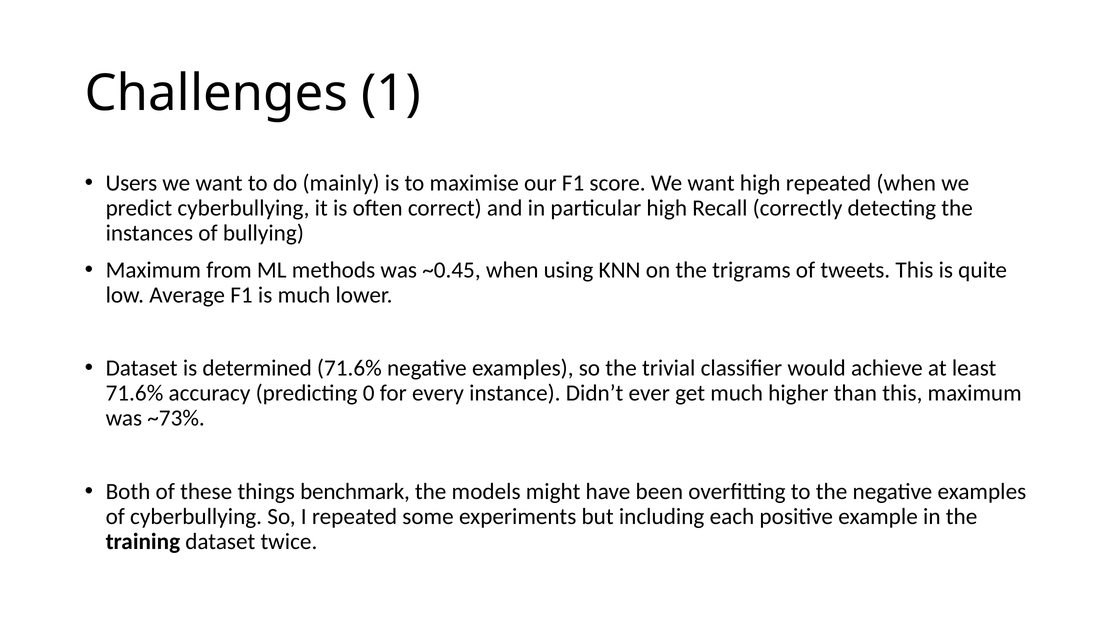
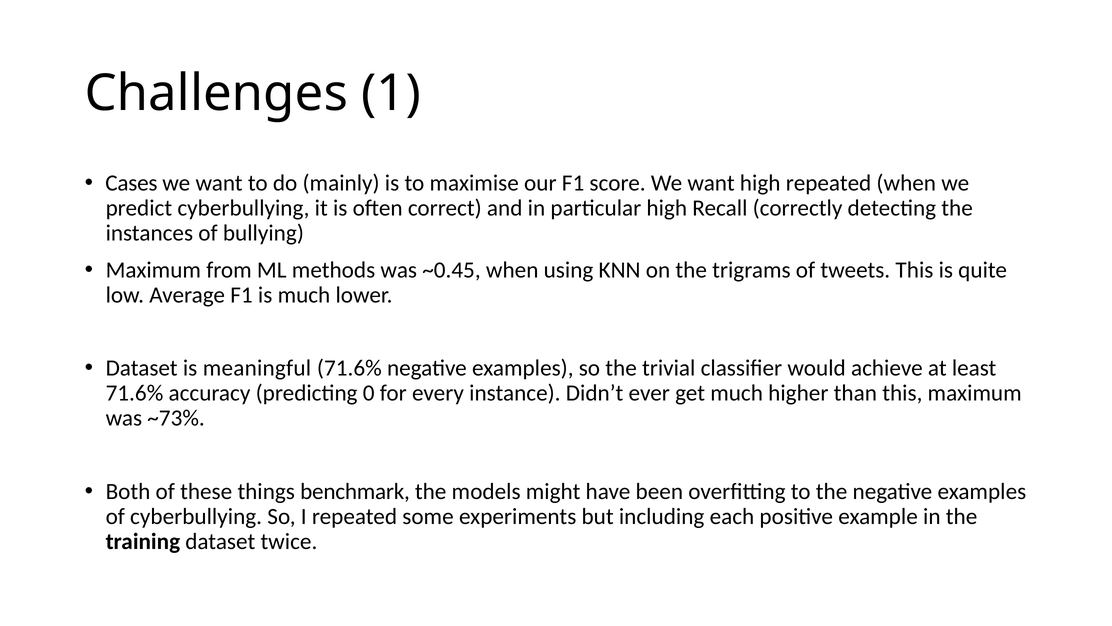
Users: Users -> Cases (131, 183)
determined: determined -> meaningful (257, 368)
